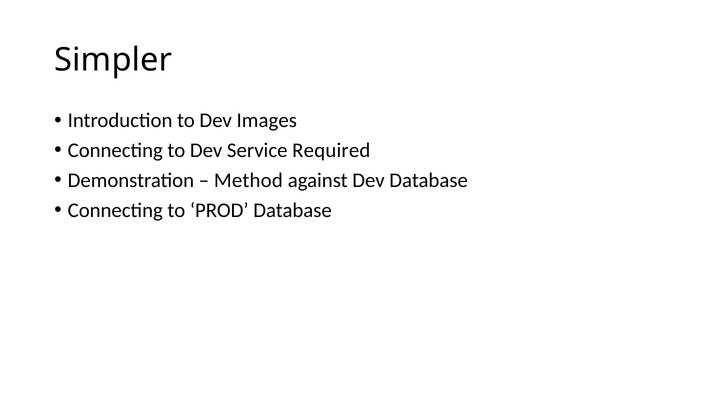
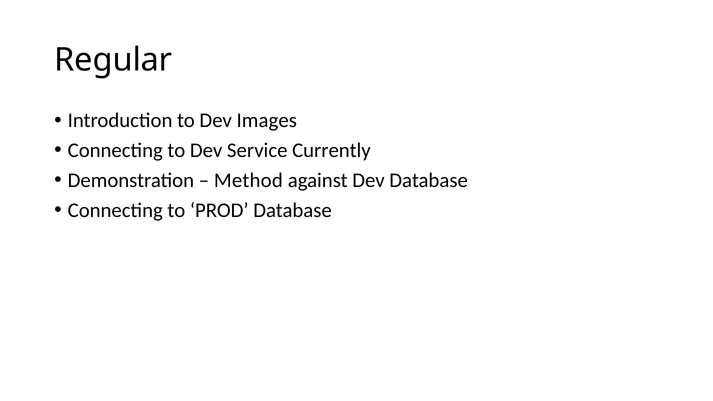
Simpler: Simpler -> Regular (113, 60)
Required: Required -> Currently (331, 150)
